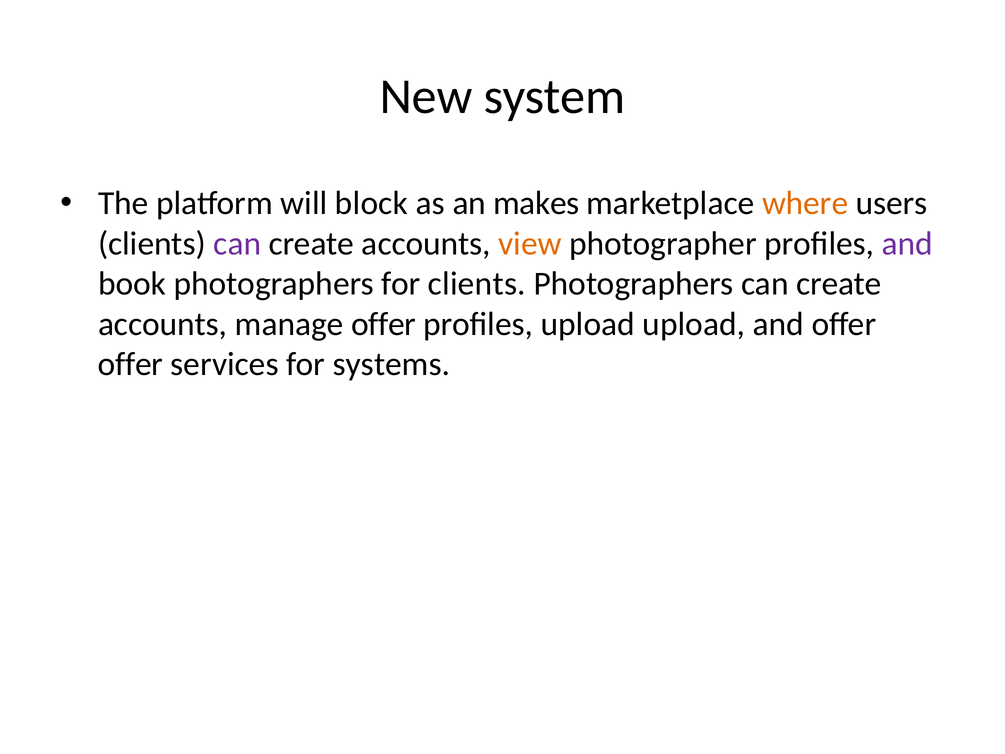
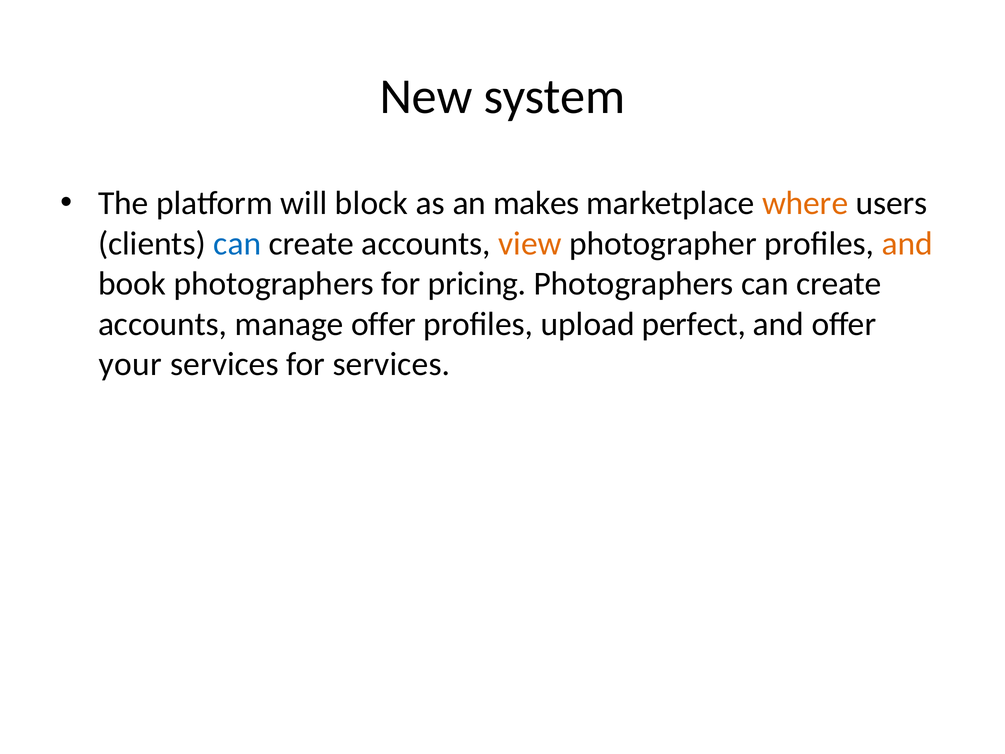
can colour: purple -> blue (237, 244)
and colour: purple -> orange (907, 244)
for clients: clients -> pricing (477, 284)
upload upload: upload -> perfect (694, 324)
offer: offer -> your (130, 364)
for systems: systems -> services (391, 364)
